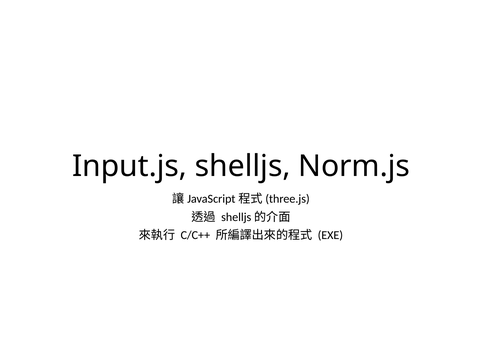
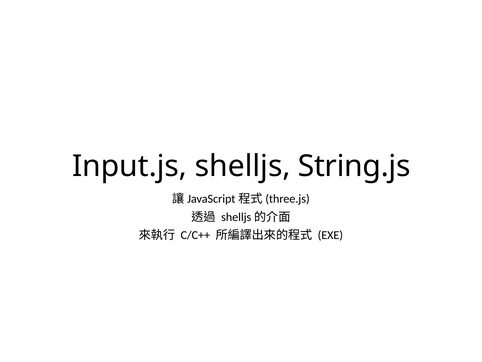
Norm.js: Norm.js -> String.js (354, 166)
